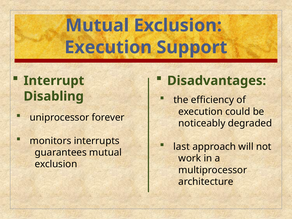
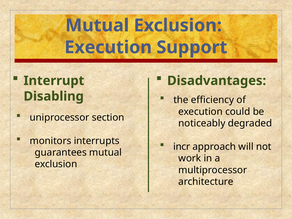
forever: forever -> section (108, 117)
last: last -> incr (182, 147)
